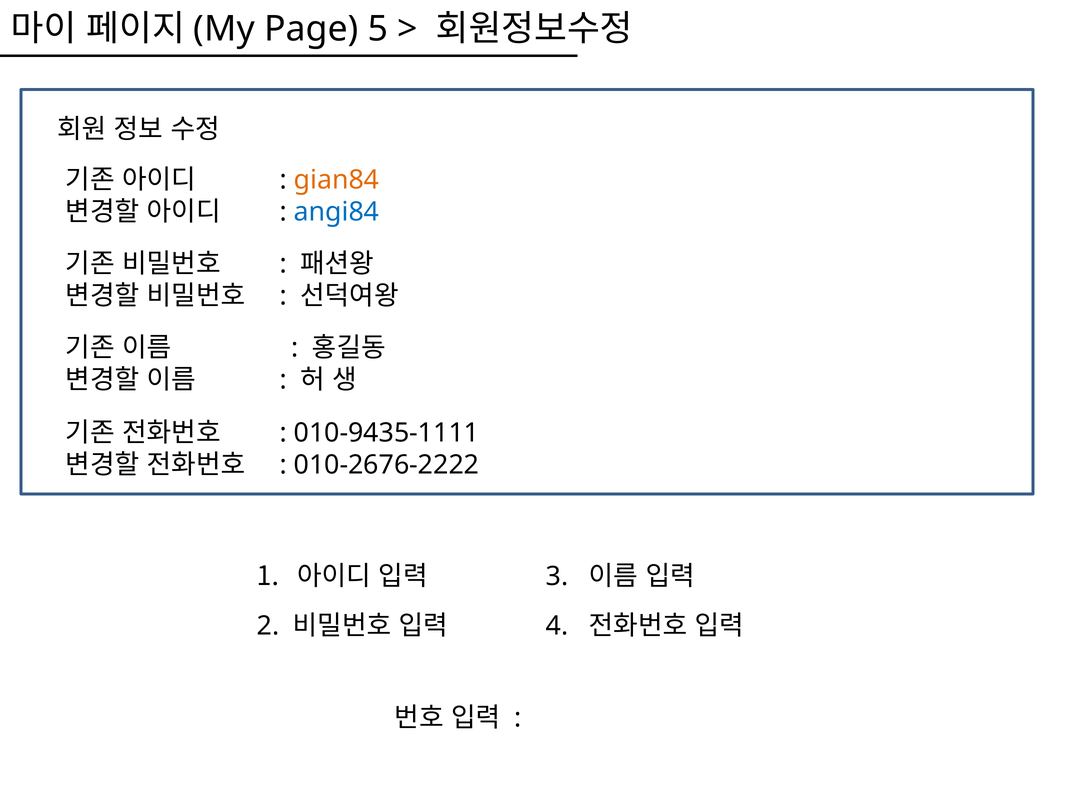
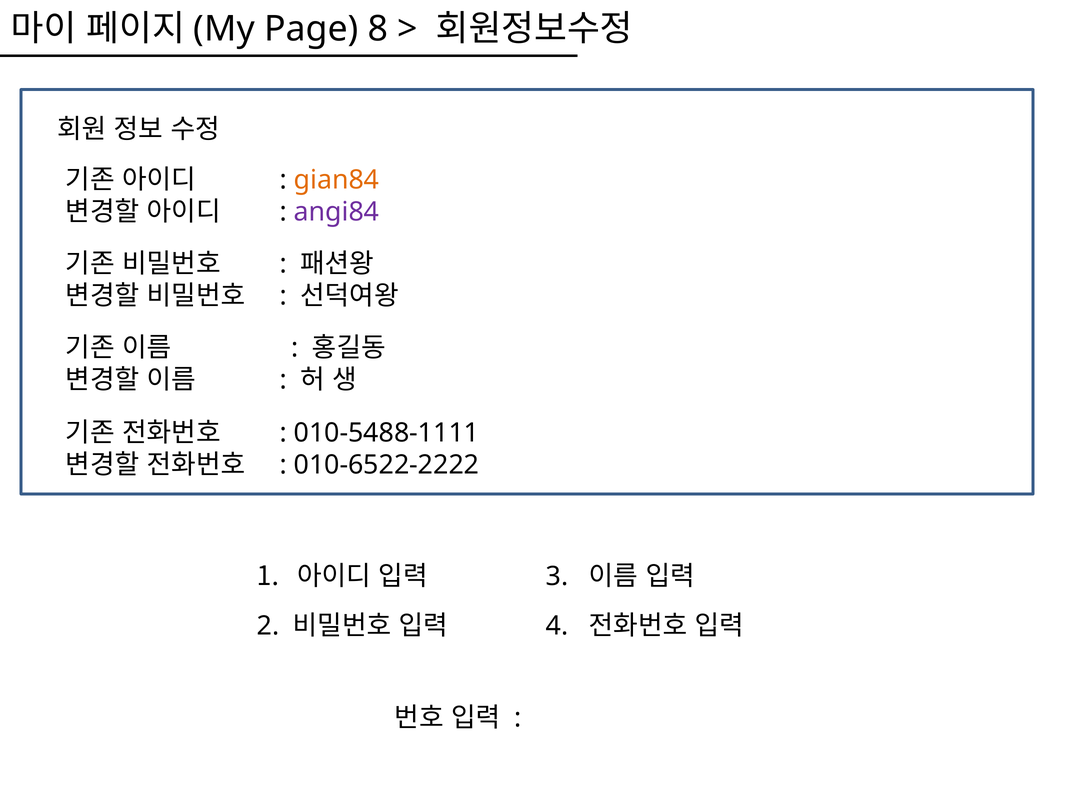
5: 5 -> 8 (378, 29)
angi84 colour: blue -> purple (336, 212)
010-9435-1111: 010-9435-1111 -> 010-5488-1111 (386, 433)
010-2676-2222: 010-2676-2222 -> 010-6522-2222 (386, 465)
